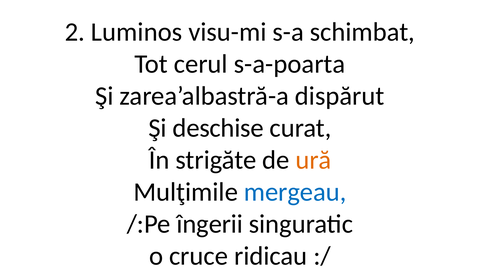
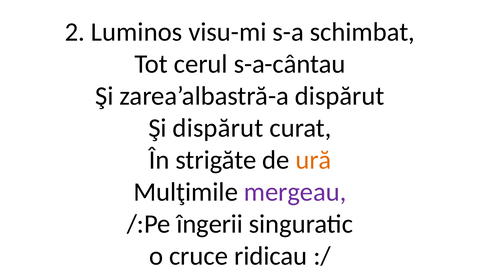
s-a-poarta: s-a-poarta -> s-a-cântau (290, 64)
Şi deschise: deschise -> dispărut (218, 128)
mergeau colour: blue -> purple (295, 192)
